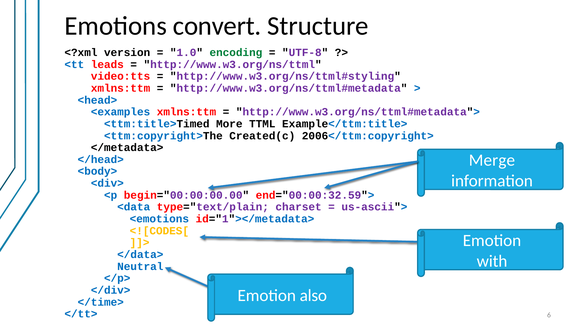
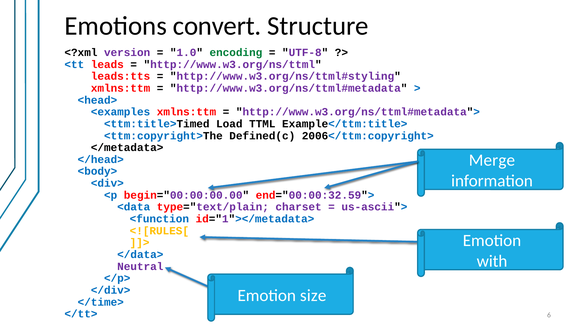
version colour: black -> purple (127, 52)
video:tts: video:tts -> leads:tts (121, 76)
More: More -> Load (229, 124)
Created(c: Created(c -> Defined(c (262, 136)
<emotions: <emotions -> <function (159, 219)
<![CODES[: <![CODES[ -> <![RULES[ (159, 231)
Neutral colour: blue -> purple (140, 266)
also: also -> size (313, 295)
